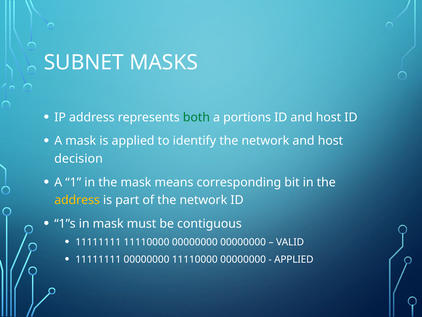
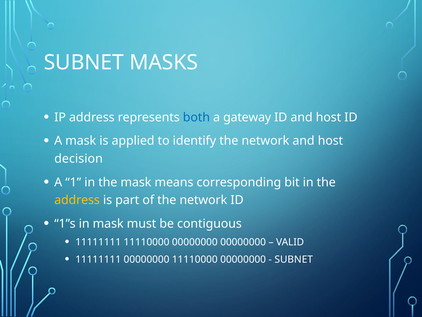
both colour: green -> blue (196, 117)
portions: portions -> gateway (247, 117)
APPLIED: APPLIED -> SUBNET (294, 259)
